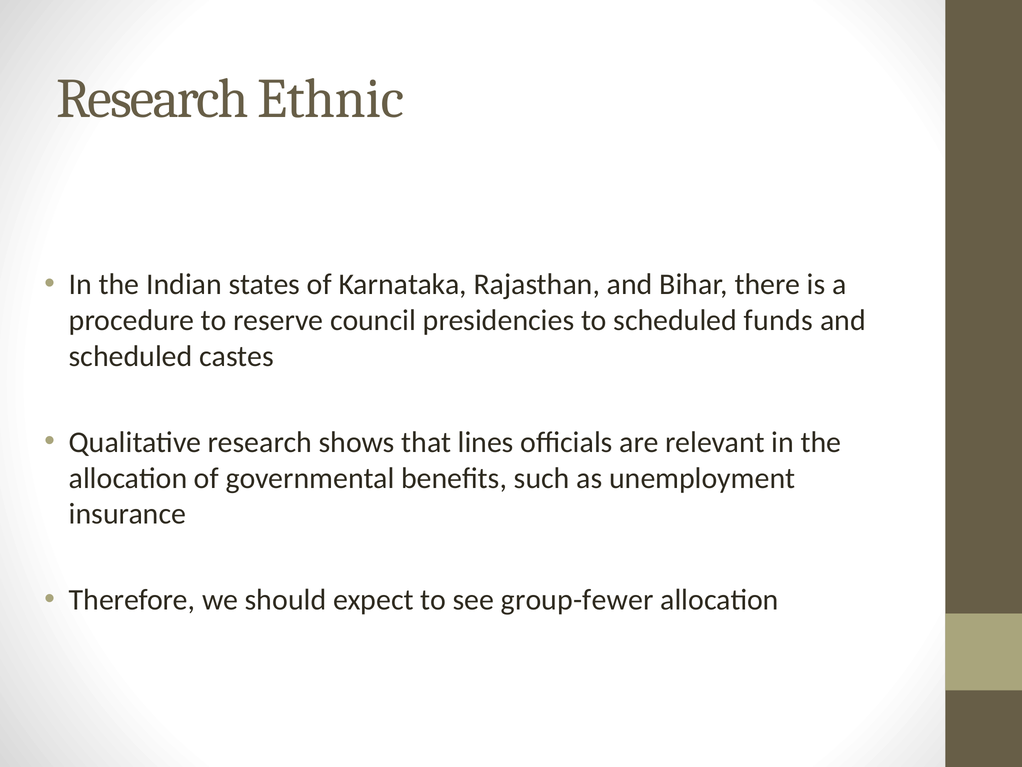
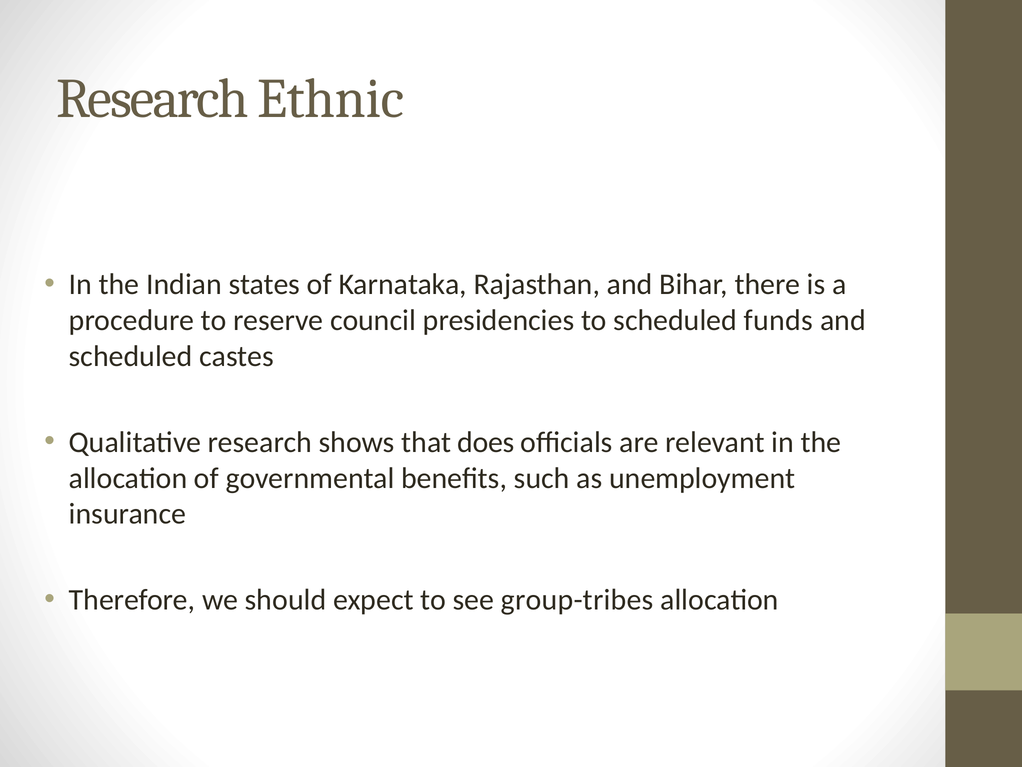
lines: lines -> does (486, 442)
group-fewer: group-fewer -> group-tribes (577, 600)
